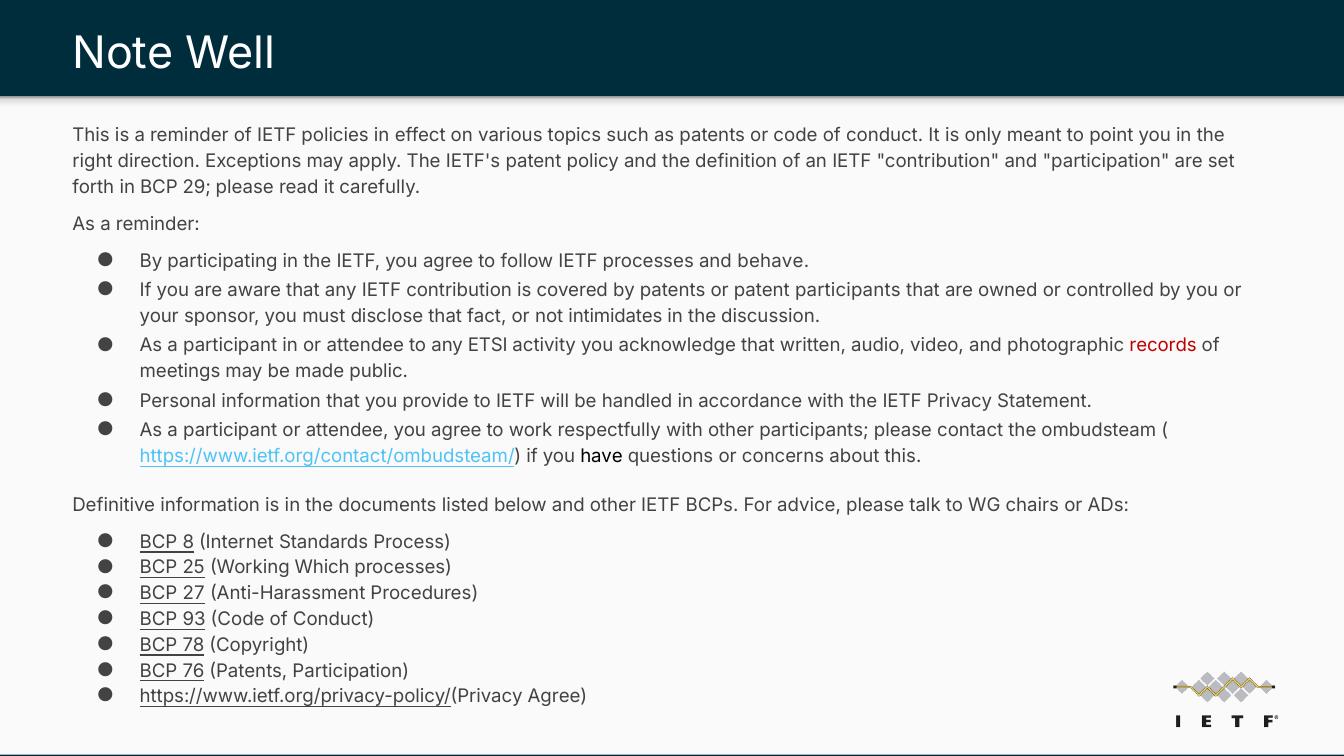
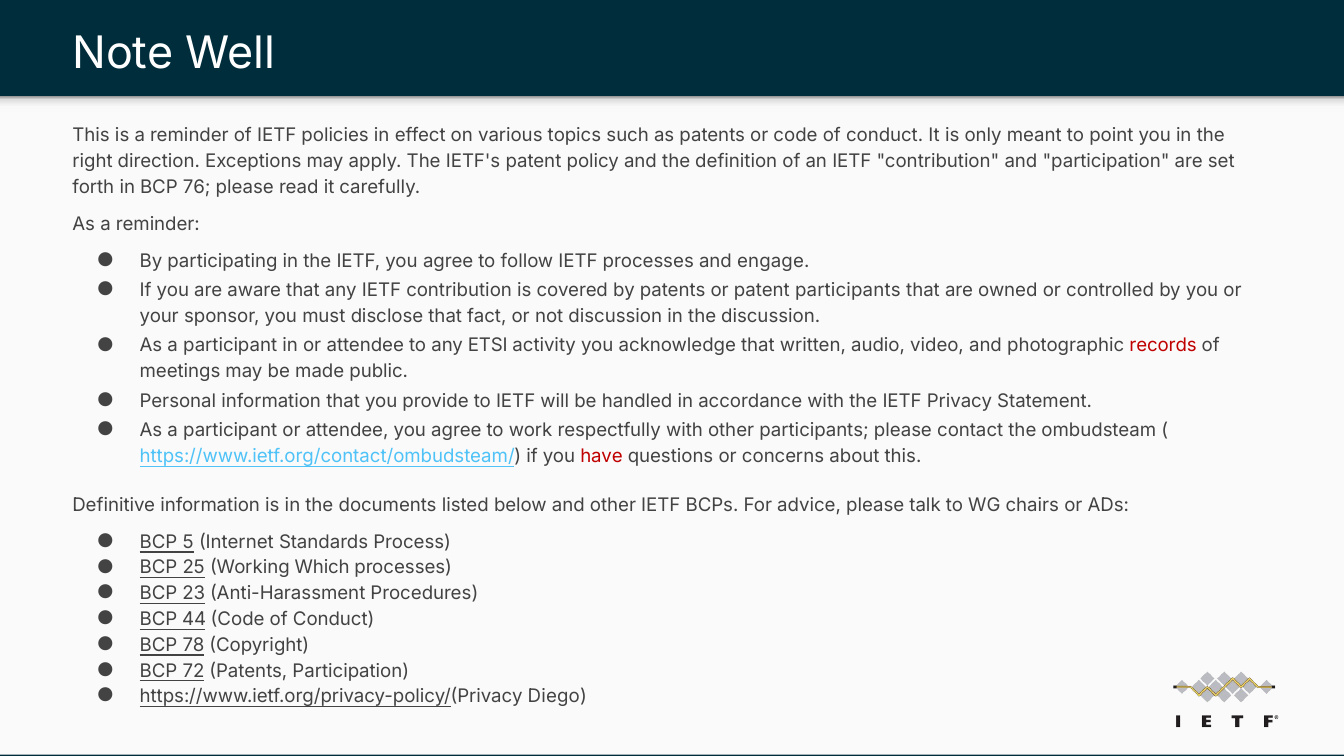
29: 29 -> 76 (197, 187)
behave: behave -> engage (773, 261)
not intimidates: intimidates -> discussion (615, 316)
have colour: black -> red (602, 456)
8: 8 -> 5 (188, 542)
27: 27 -> 23 (194, 594)
93: 93 -> 44 (194, 619)
76: 76 -> 72 (193, 671)
https://www.ietf.org/privacy-policy/(Privacy Agree: Agree -> Diego (557, 697)
